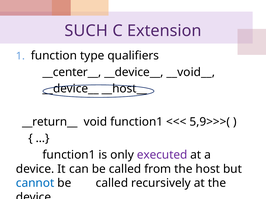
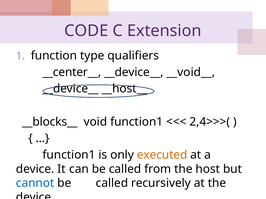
SUCH: SUCH -> CODE (86, 31)
__return__: __return__ -> __blocks__ (50, 122)
5,9>>>(: 5,9>>>( -> 2,4>>>( (210, 122)
executed colour: purple -> orange (162, 155)
